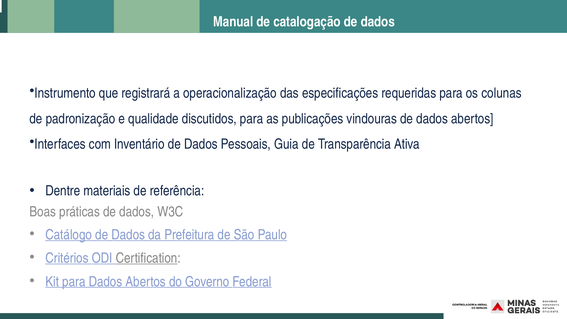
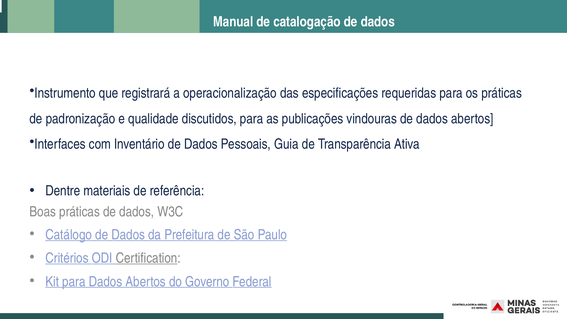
os colunas: colunas -> práticas (502, 93)
